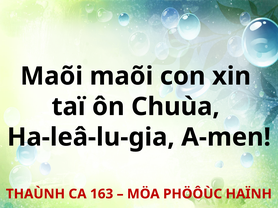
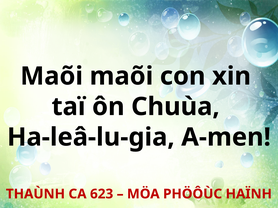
163: 163 -> 623 (102, 194)
